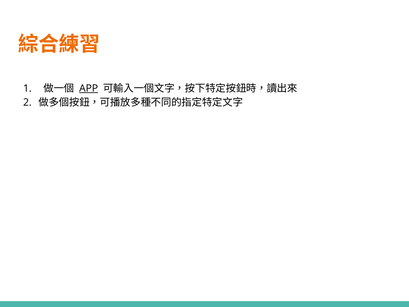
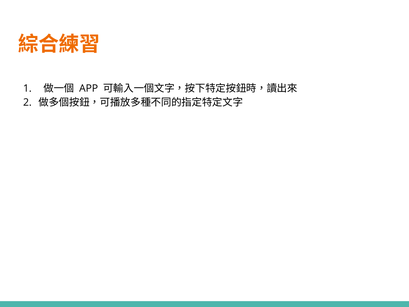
APP underline: present -> none (89, 88)
